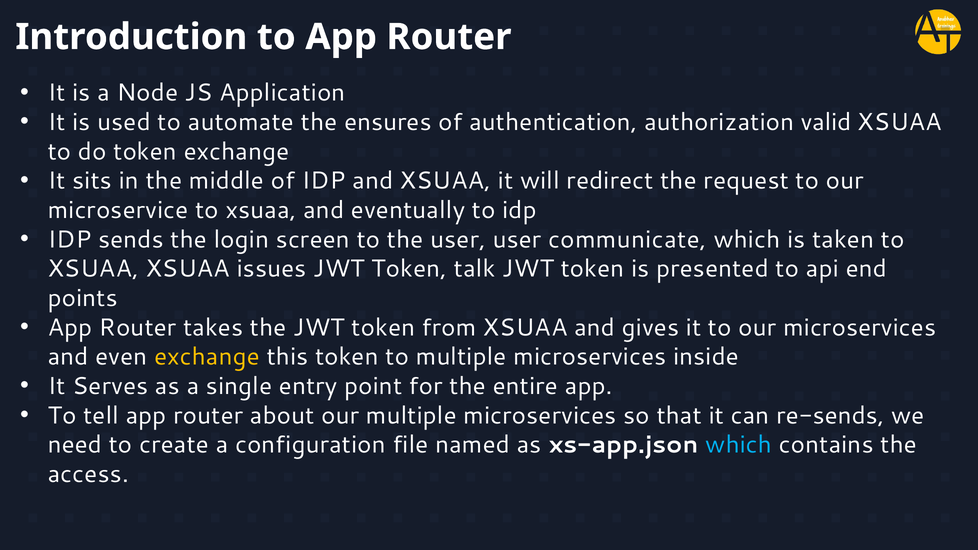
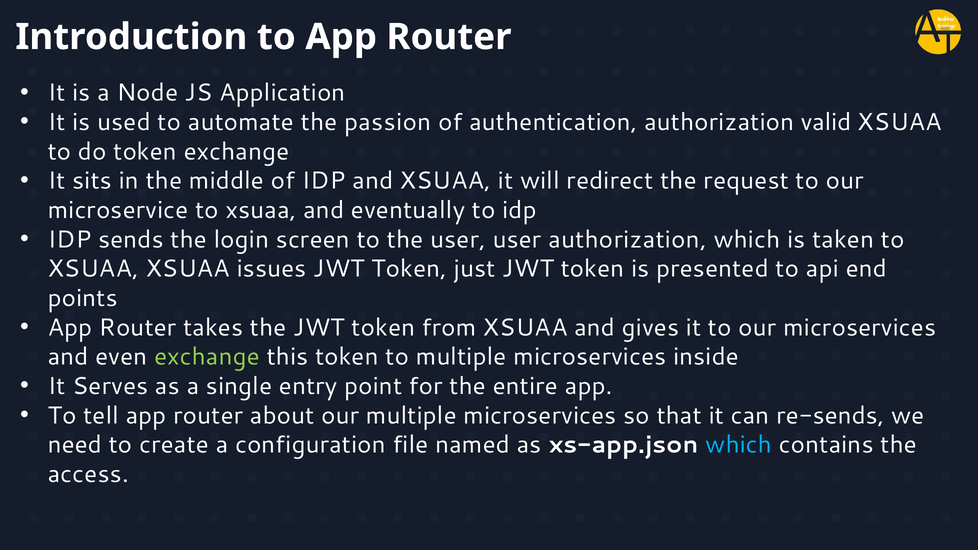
ensures: ensures -> passion (388, 122)
user communicate: communicate -> authorization (628, 240)
talk: talk -> just (475, 269)
exchange colour: yellow -> light green (207, 357)
